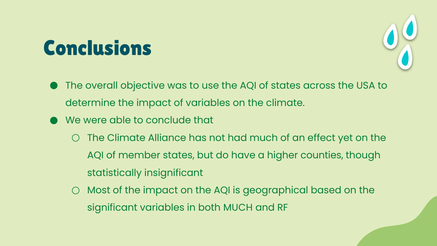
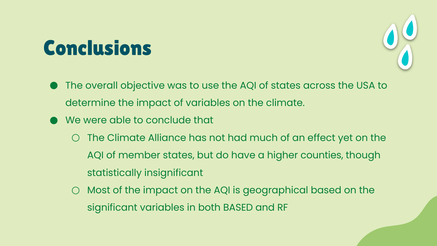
both MUCH: MUCH -> BASED (238, 208)
